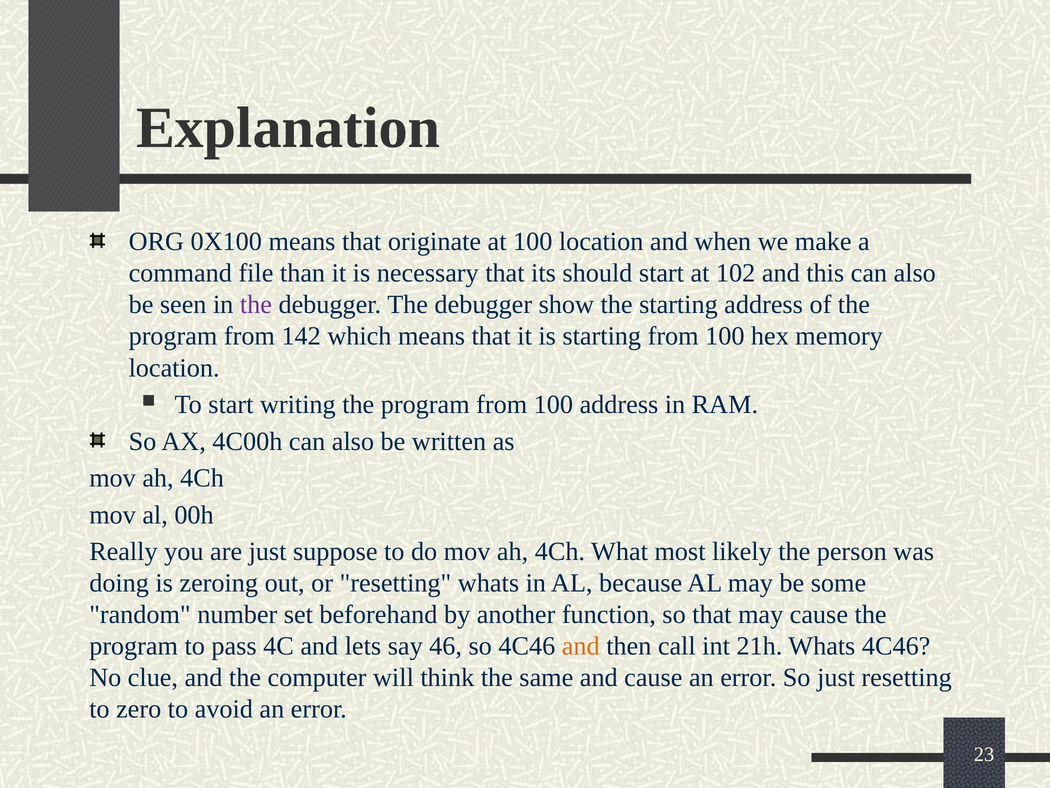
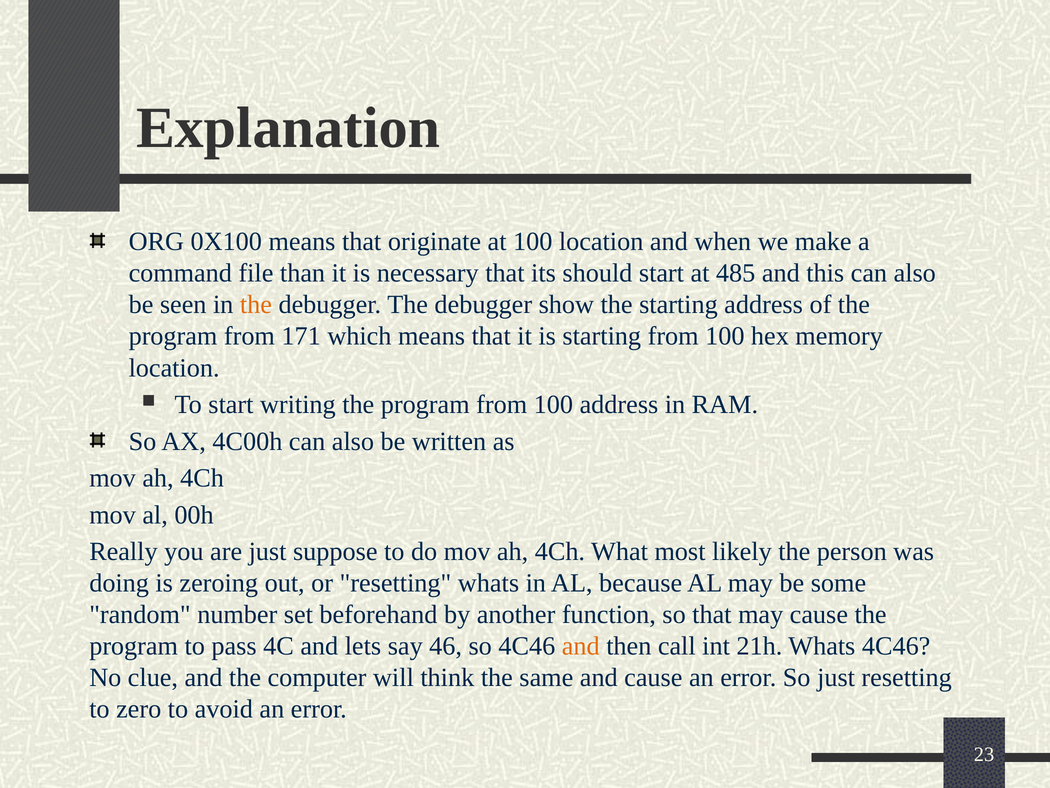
102: 102 -> 485 (736, 273)
the colour: purple -> orange (256, 305)
142: 142 -> 171 (301, 336)
